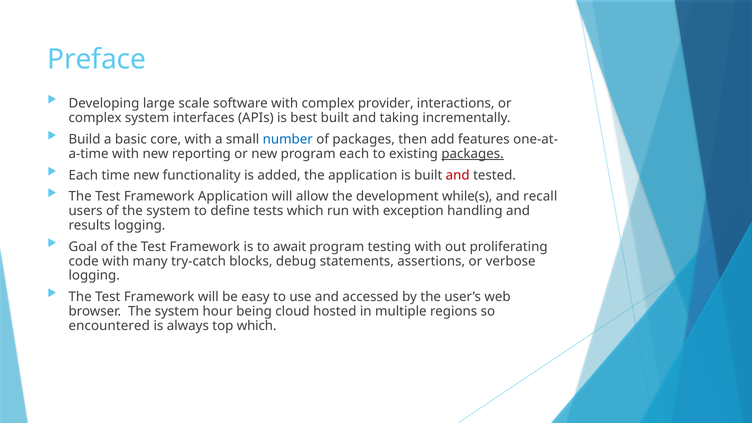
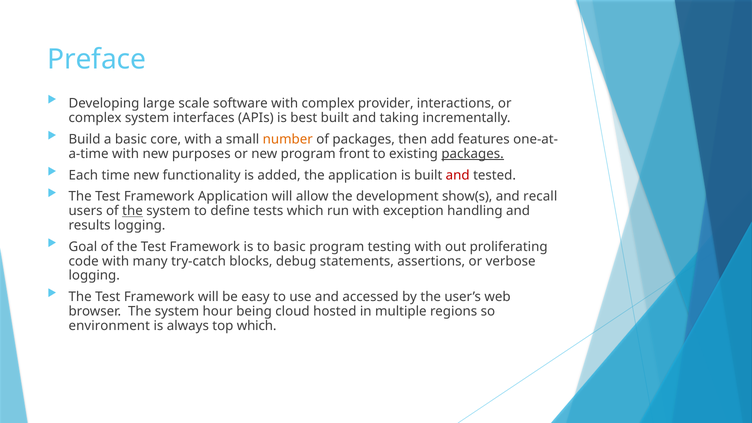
number colour: blue -> orange (288, 139)
reporting: reporting -> purposes (201, 154)
program each: each -> front (354, 154)
while(s: while(s -> show(s (467, 197)
the underline: none -> present (132, 211)
to await: await -> basic (289, 247)
encountered: encountered -> environment (109, 326)
